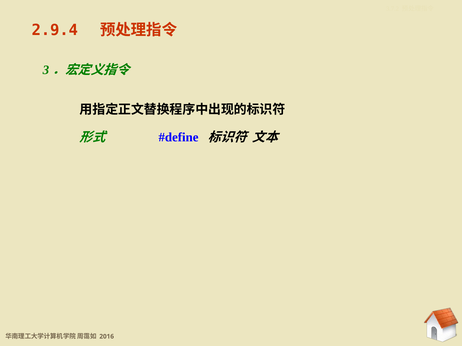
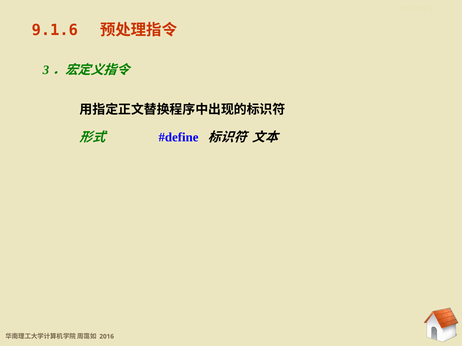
2.9.4: 2.9.4 -> 9.1.6 (55, 30)
